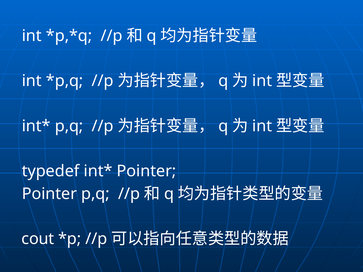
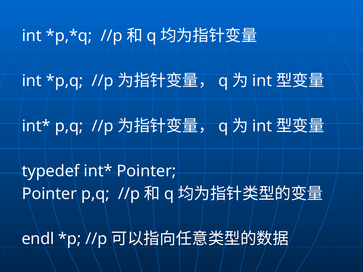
cout: cout -> endl (38, 239)
